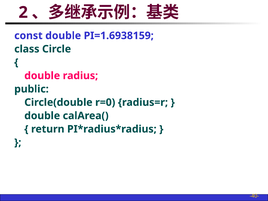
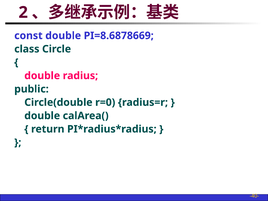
PI=1.6938159: PI=1.6938159 -> PI=8.6878669 (119, 36)
